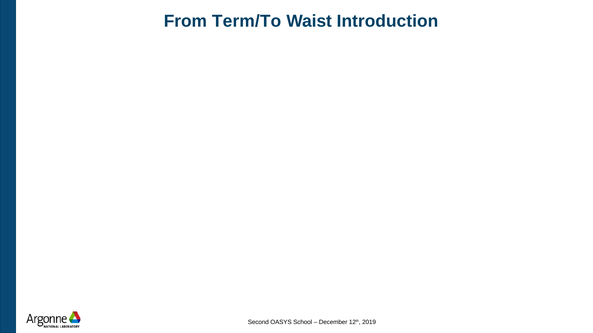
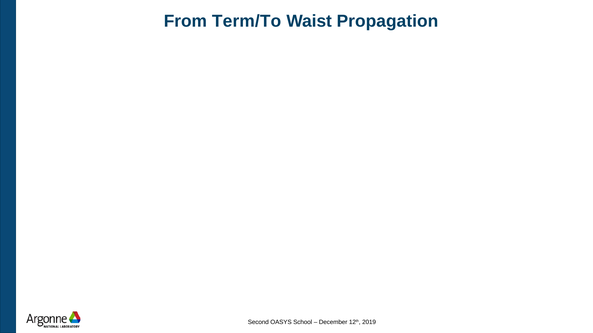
Introduction: Introduction -> Propagation (387, 21)
